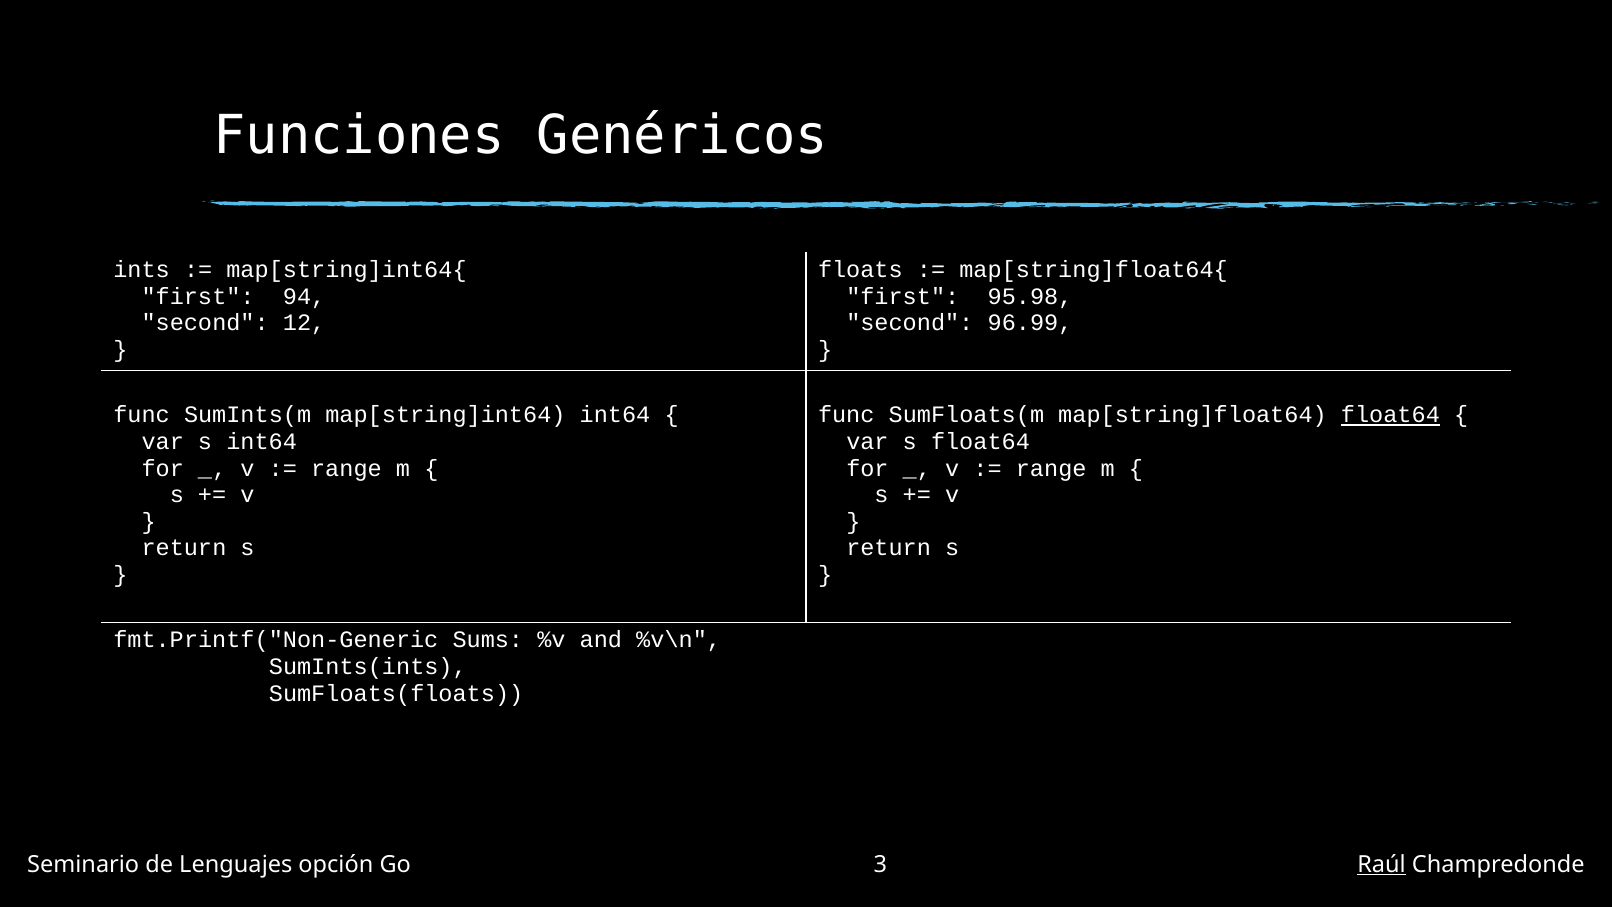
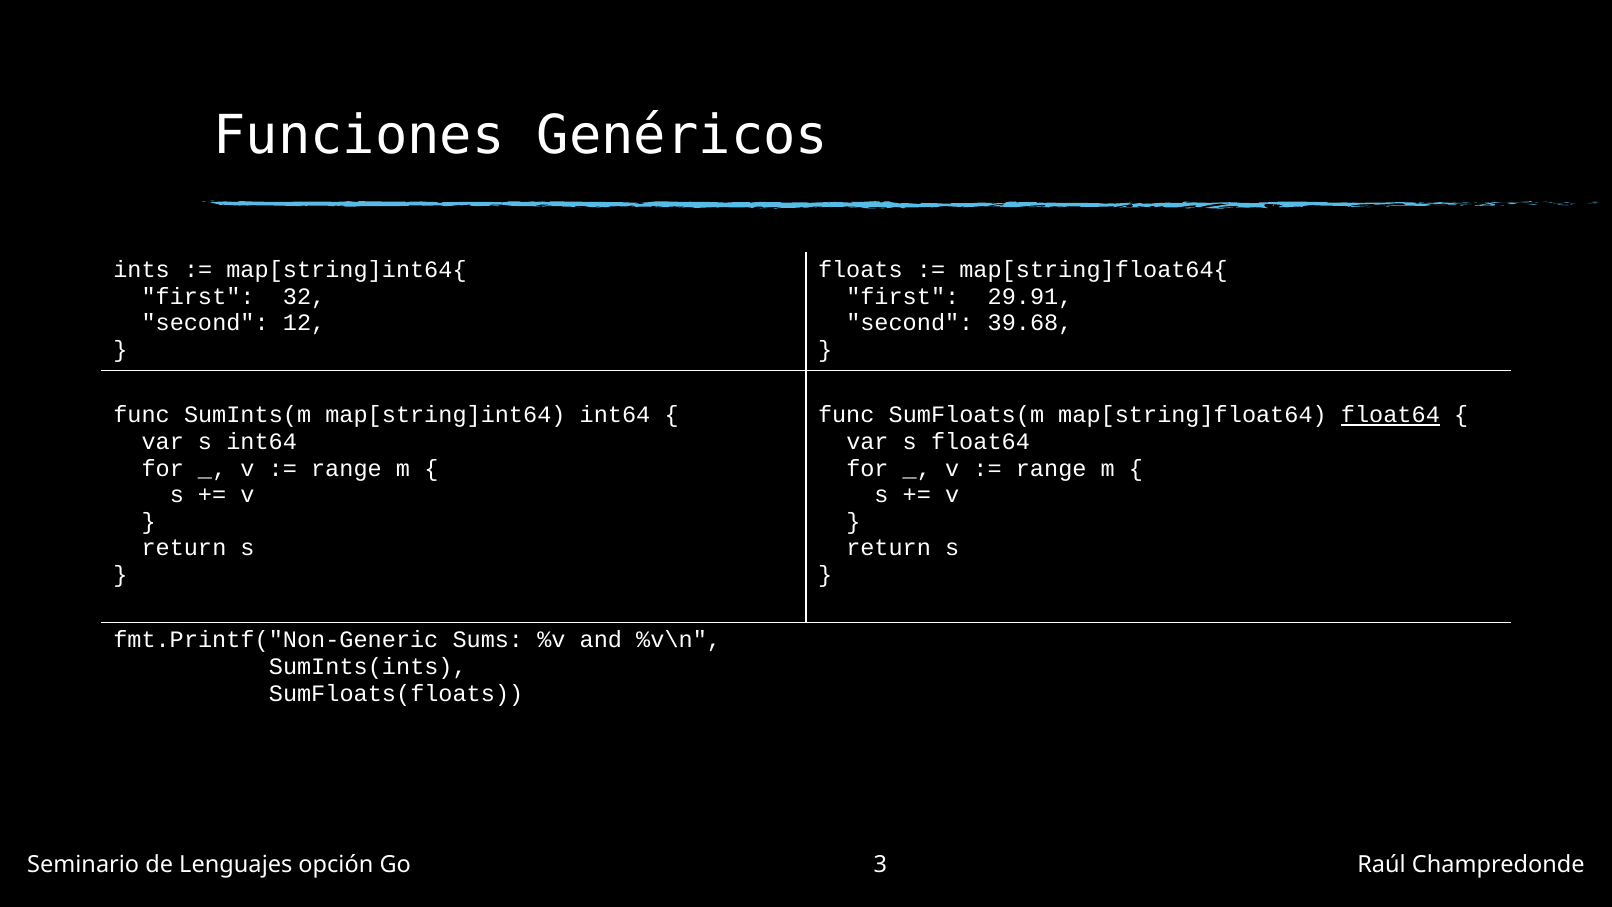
94: 94 -> 32 (304, 296)
95.98: 95.98 -> 29.91 (1030, 296)
96.99: 96.99 -> 39.68 (1030, 323)
Raúl underline: present -> none (1382, 864)
